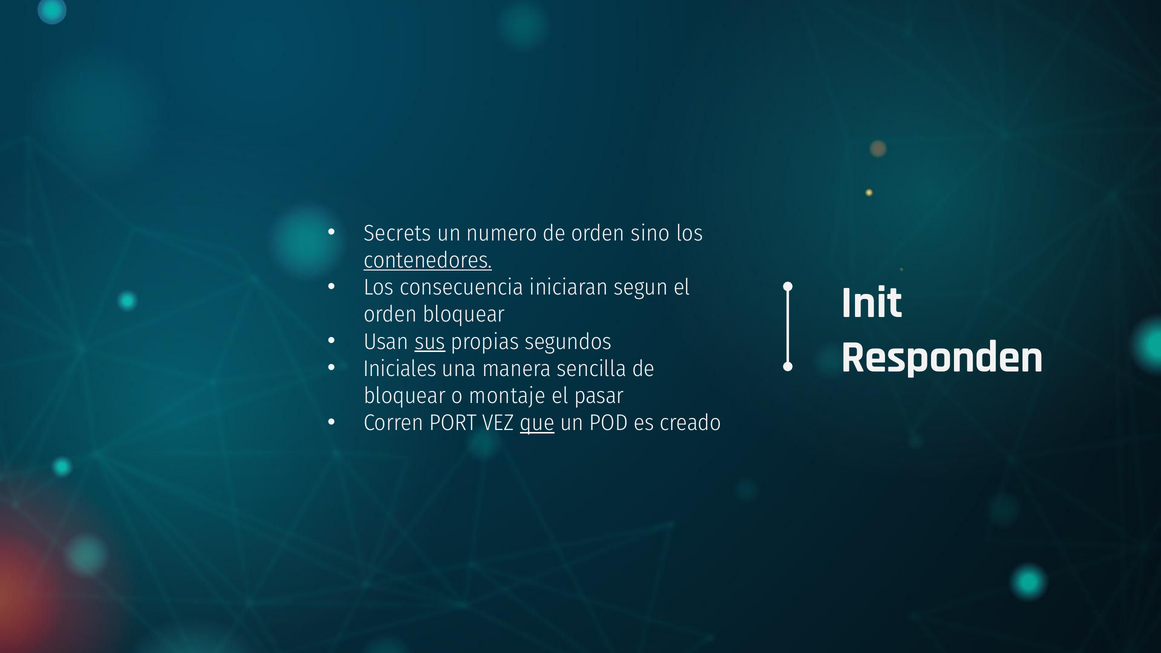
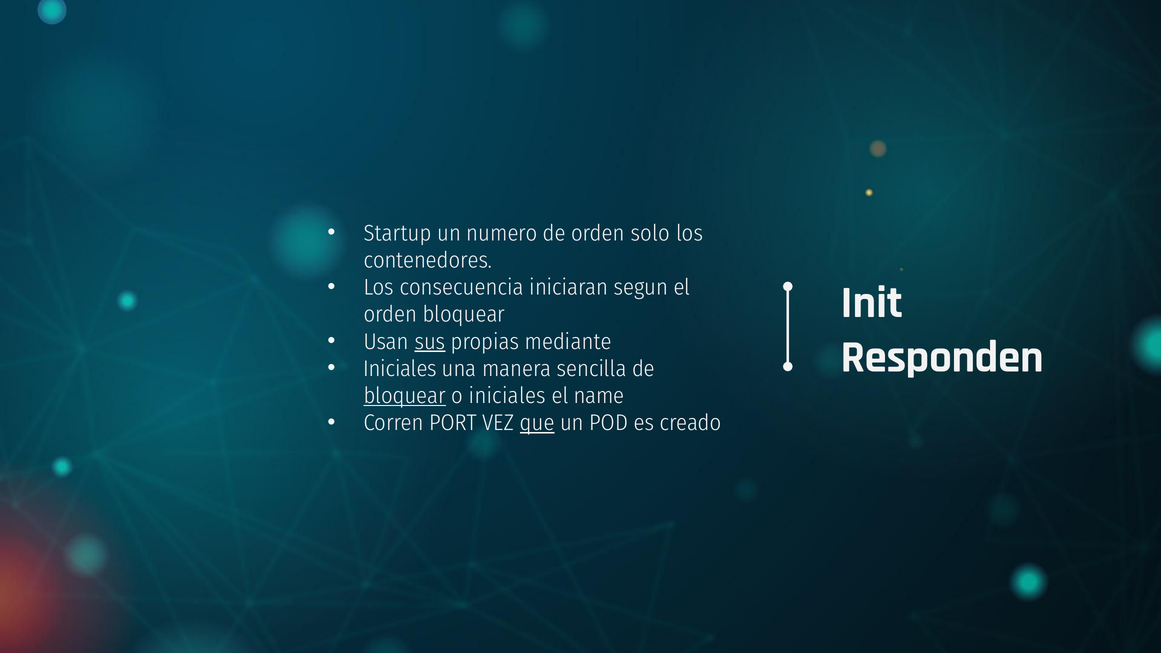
Secrets: Secrets -> Startup (398, 233)
sino: sino -> solo (650, 233)
contenedores underline: present -> none (428, 260)
segundos: segundos -> mediante (568, 342)
bloquear underline: none -> present (405, 396)
o montaje: montaje -> iniciales (507, 396)
pasar: pasar -> name (599, 396)
